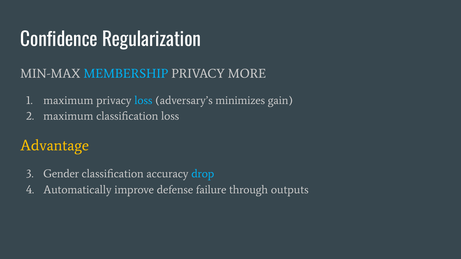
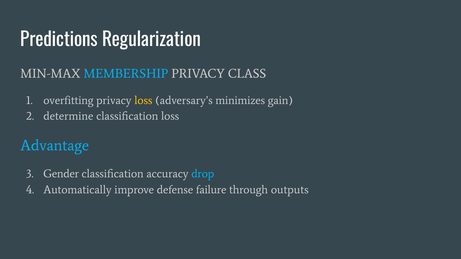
Confidence: Confidence -> Predictions (59, 40)
MORE: MORE -> CLASS (247, 74)
maximum: maximum -> overfitting (68, 100)
loss colour: light blue -> yellow (143, 100)
maximum: maximum -> determine (68, 116)
Advantage colour: yellow -> light blue (55, 146)
